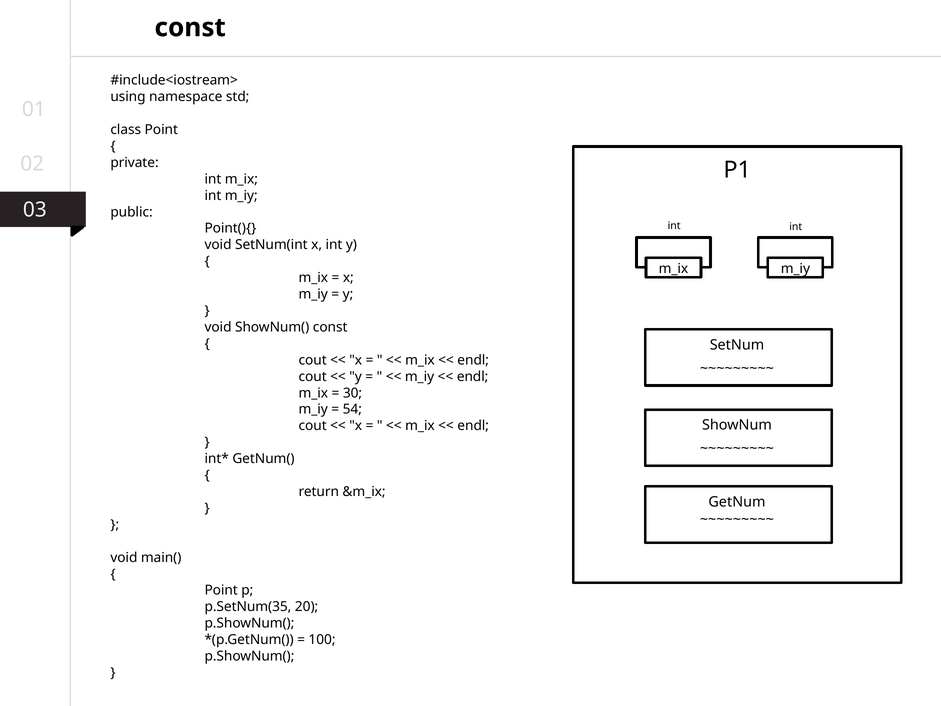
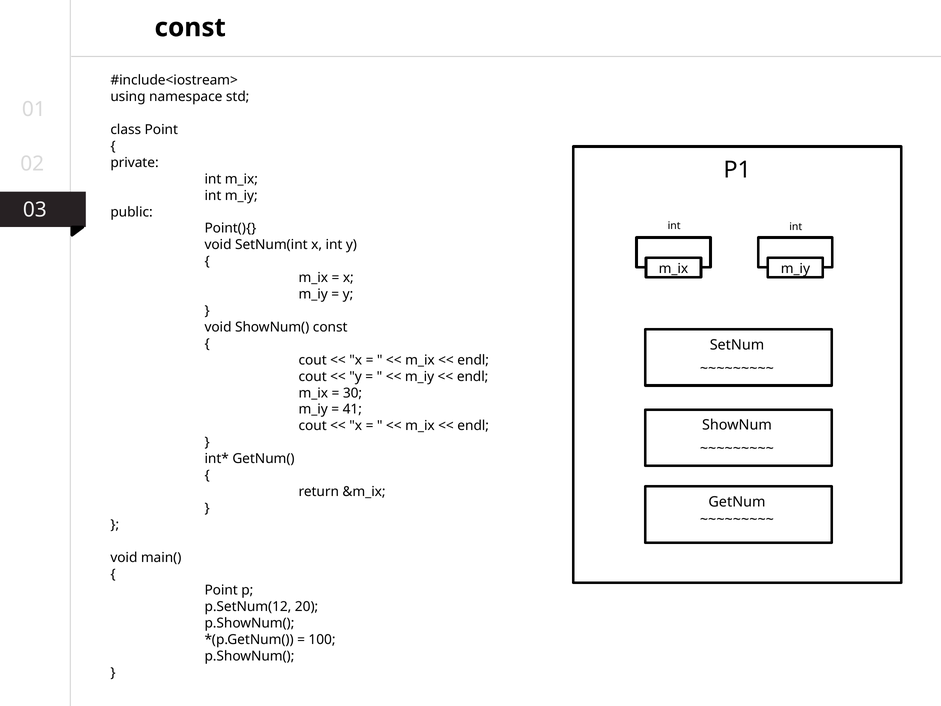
54: 54 -> 41 (352, 409)
p.SetNum(35: p.SetNum(35 -> p.SetNum(12 (248, 607)
